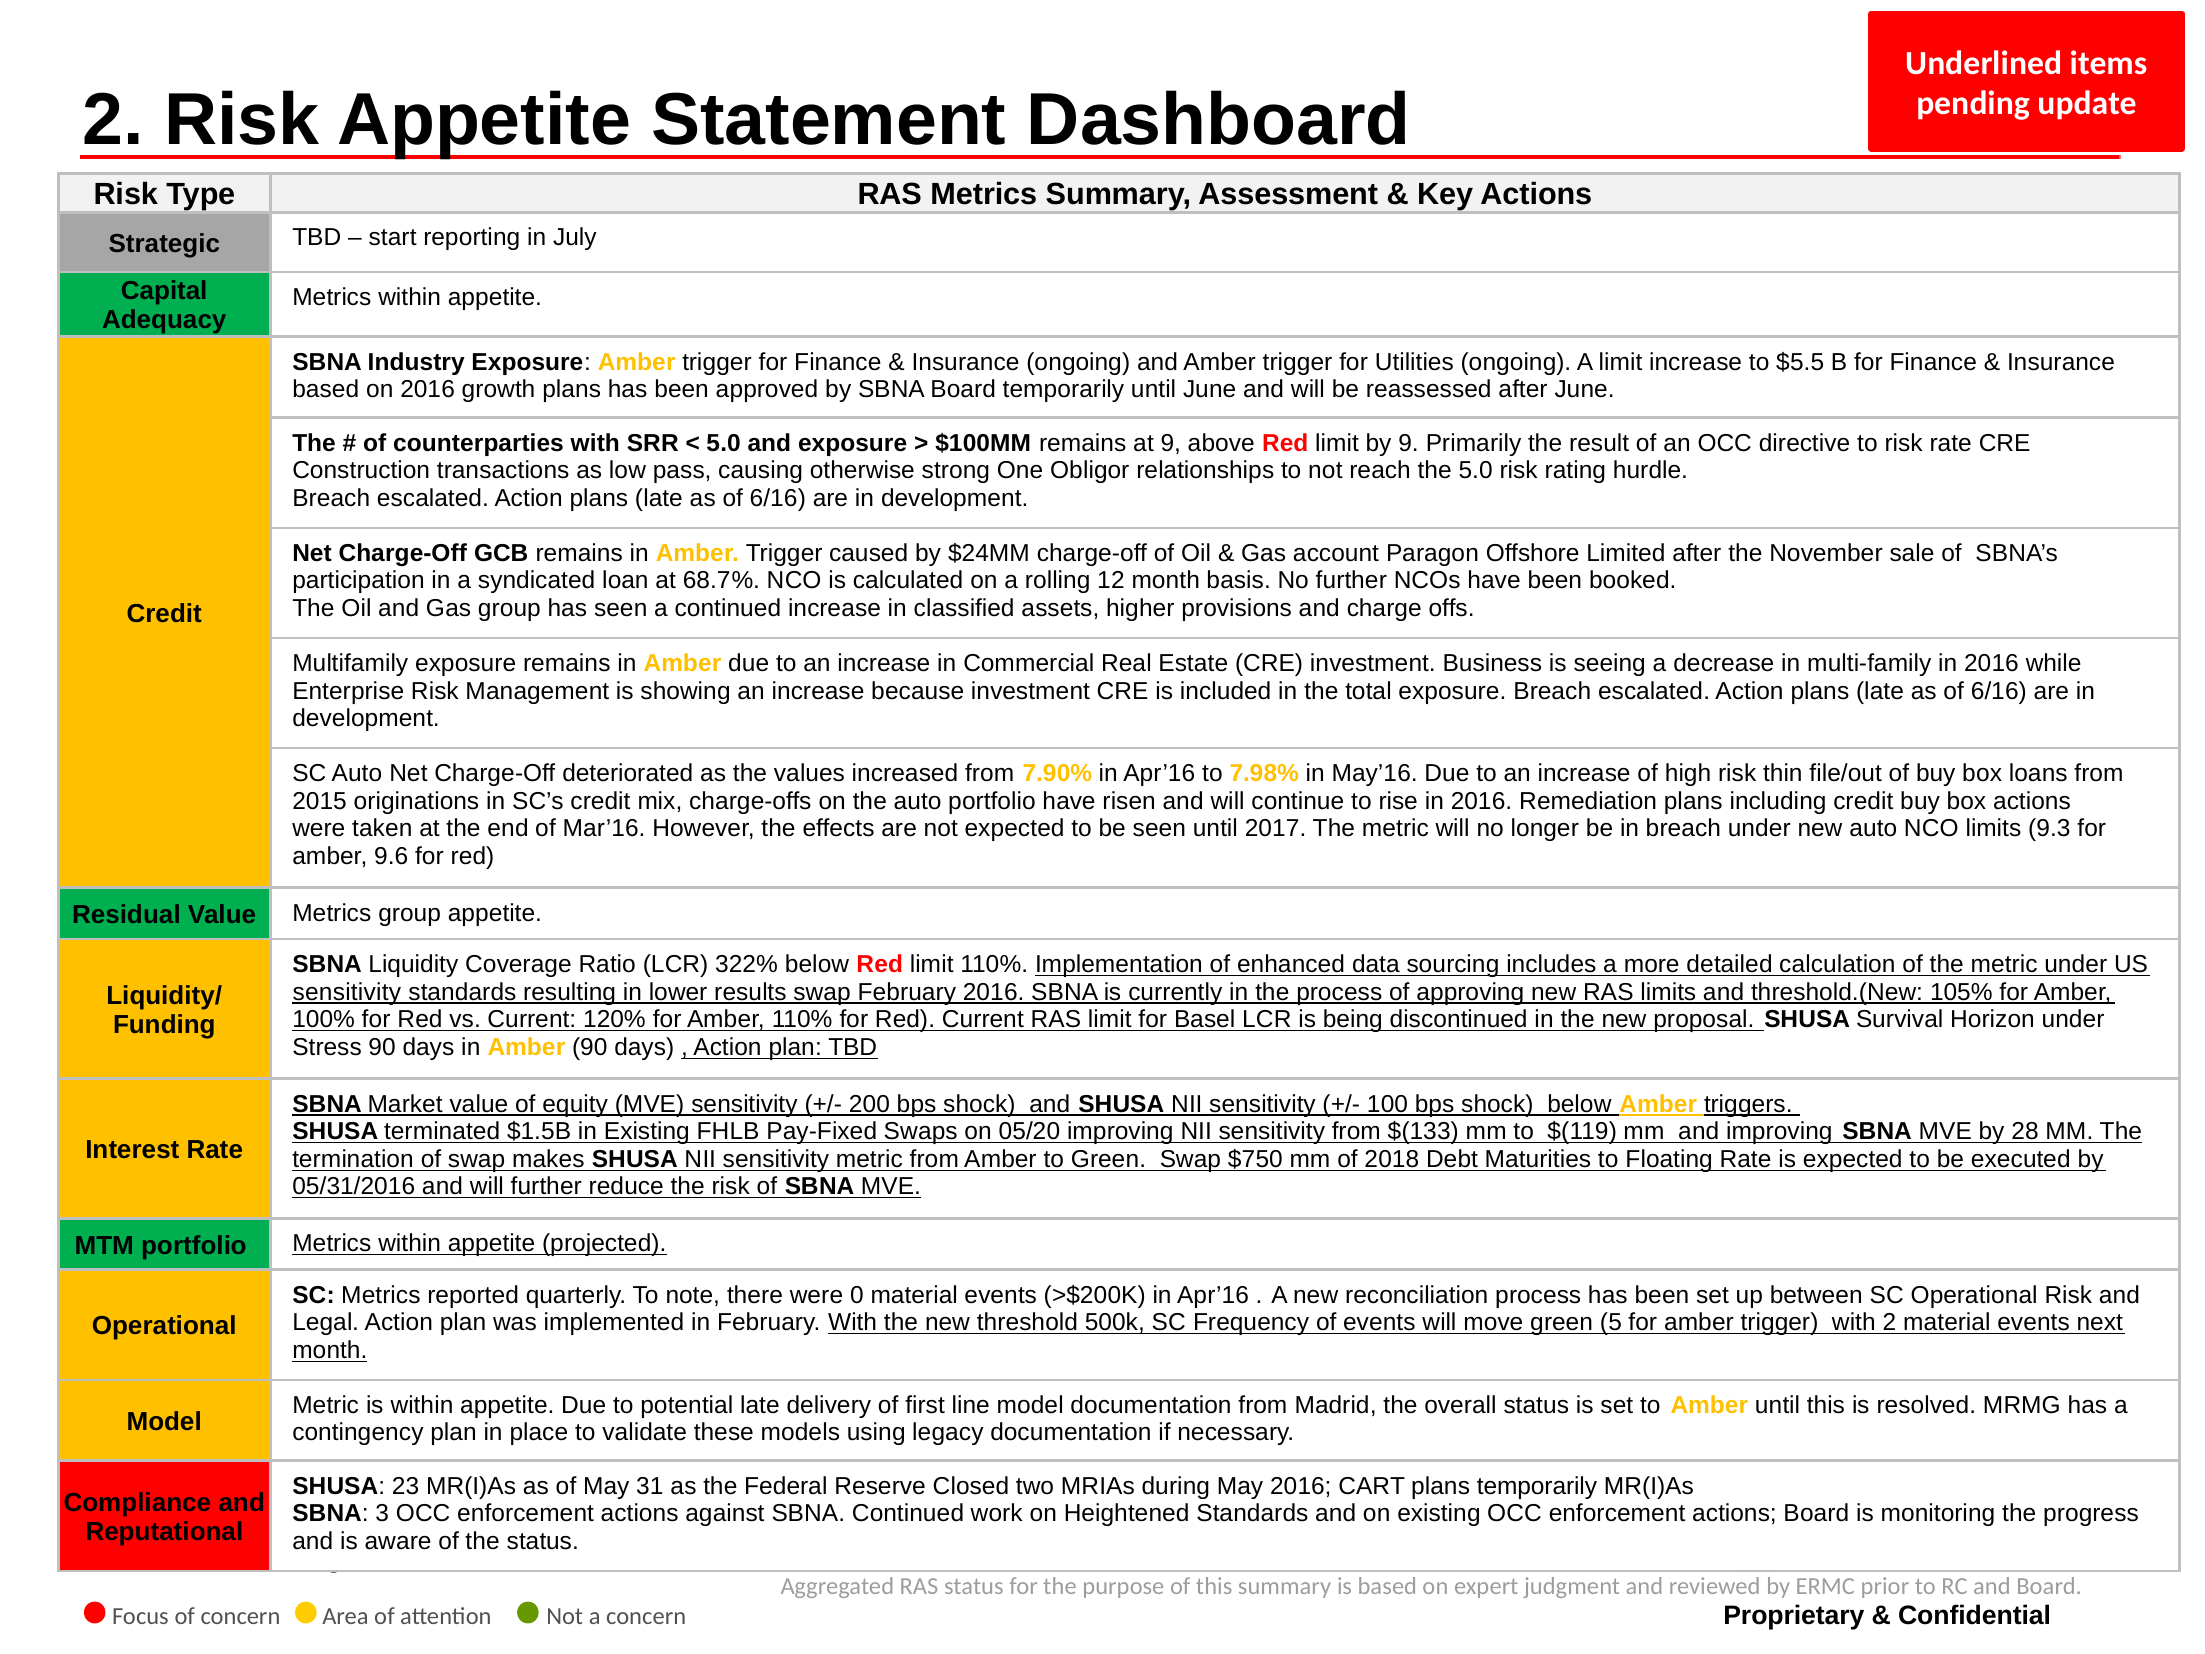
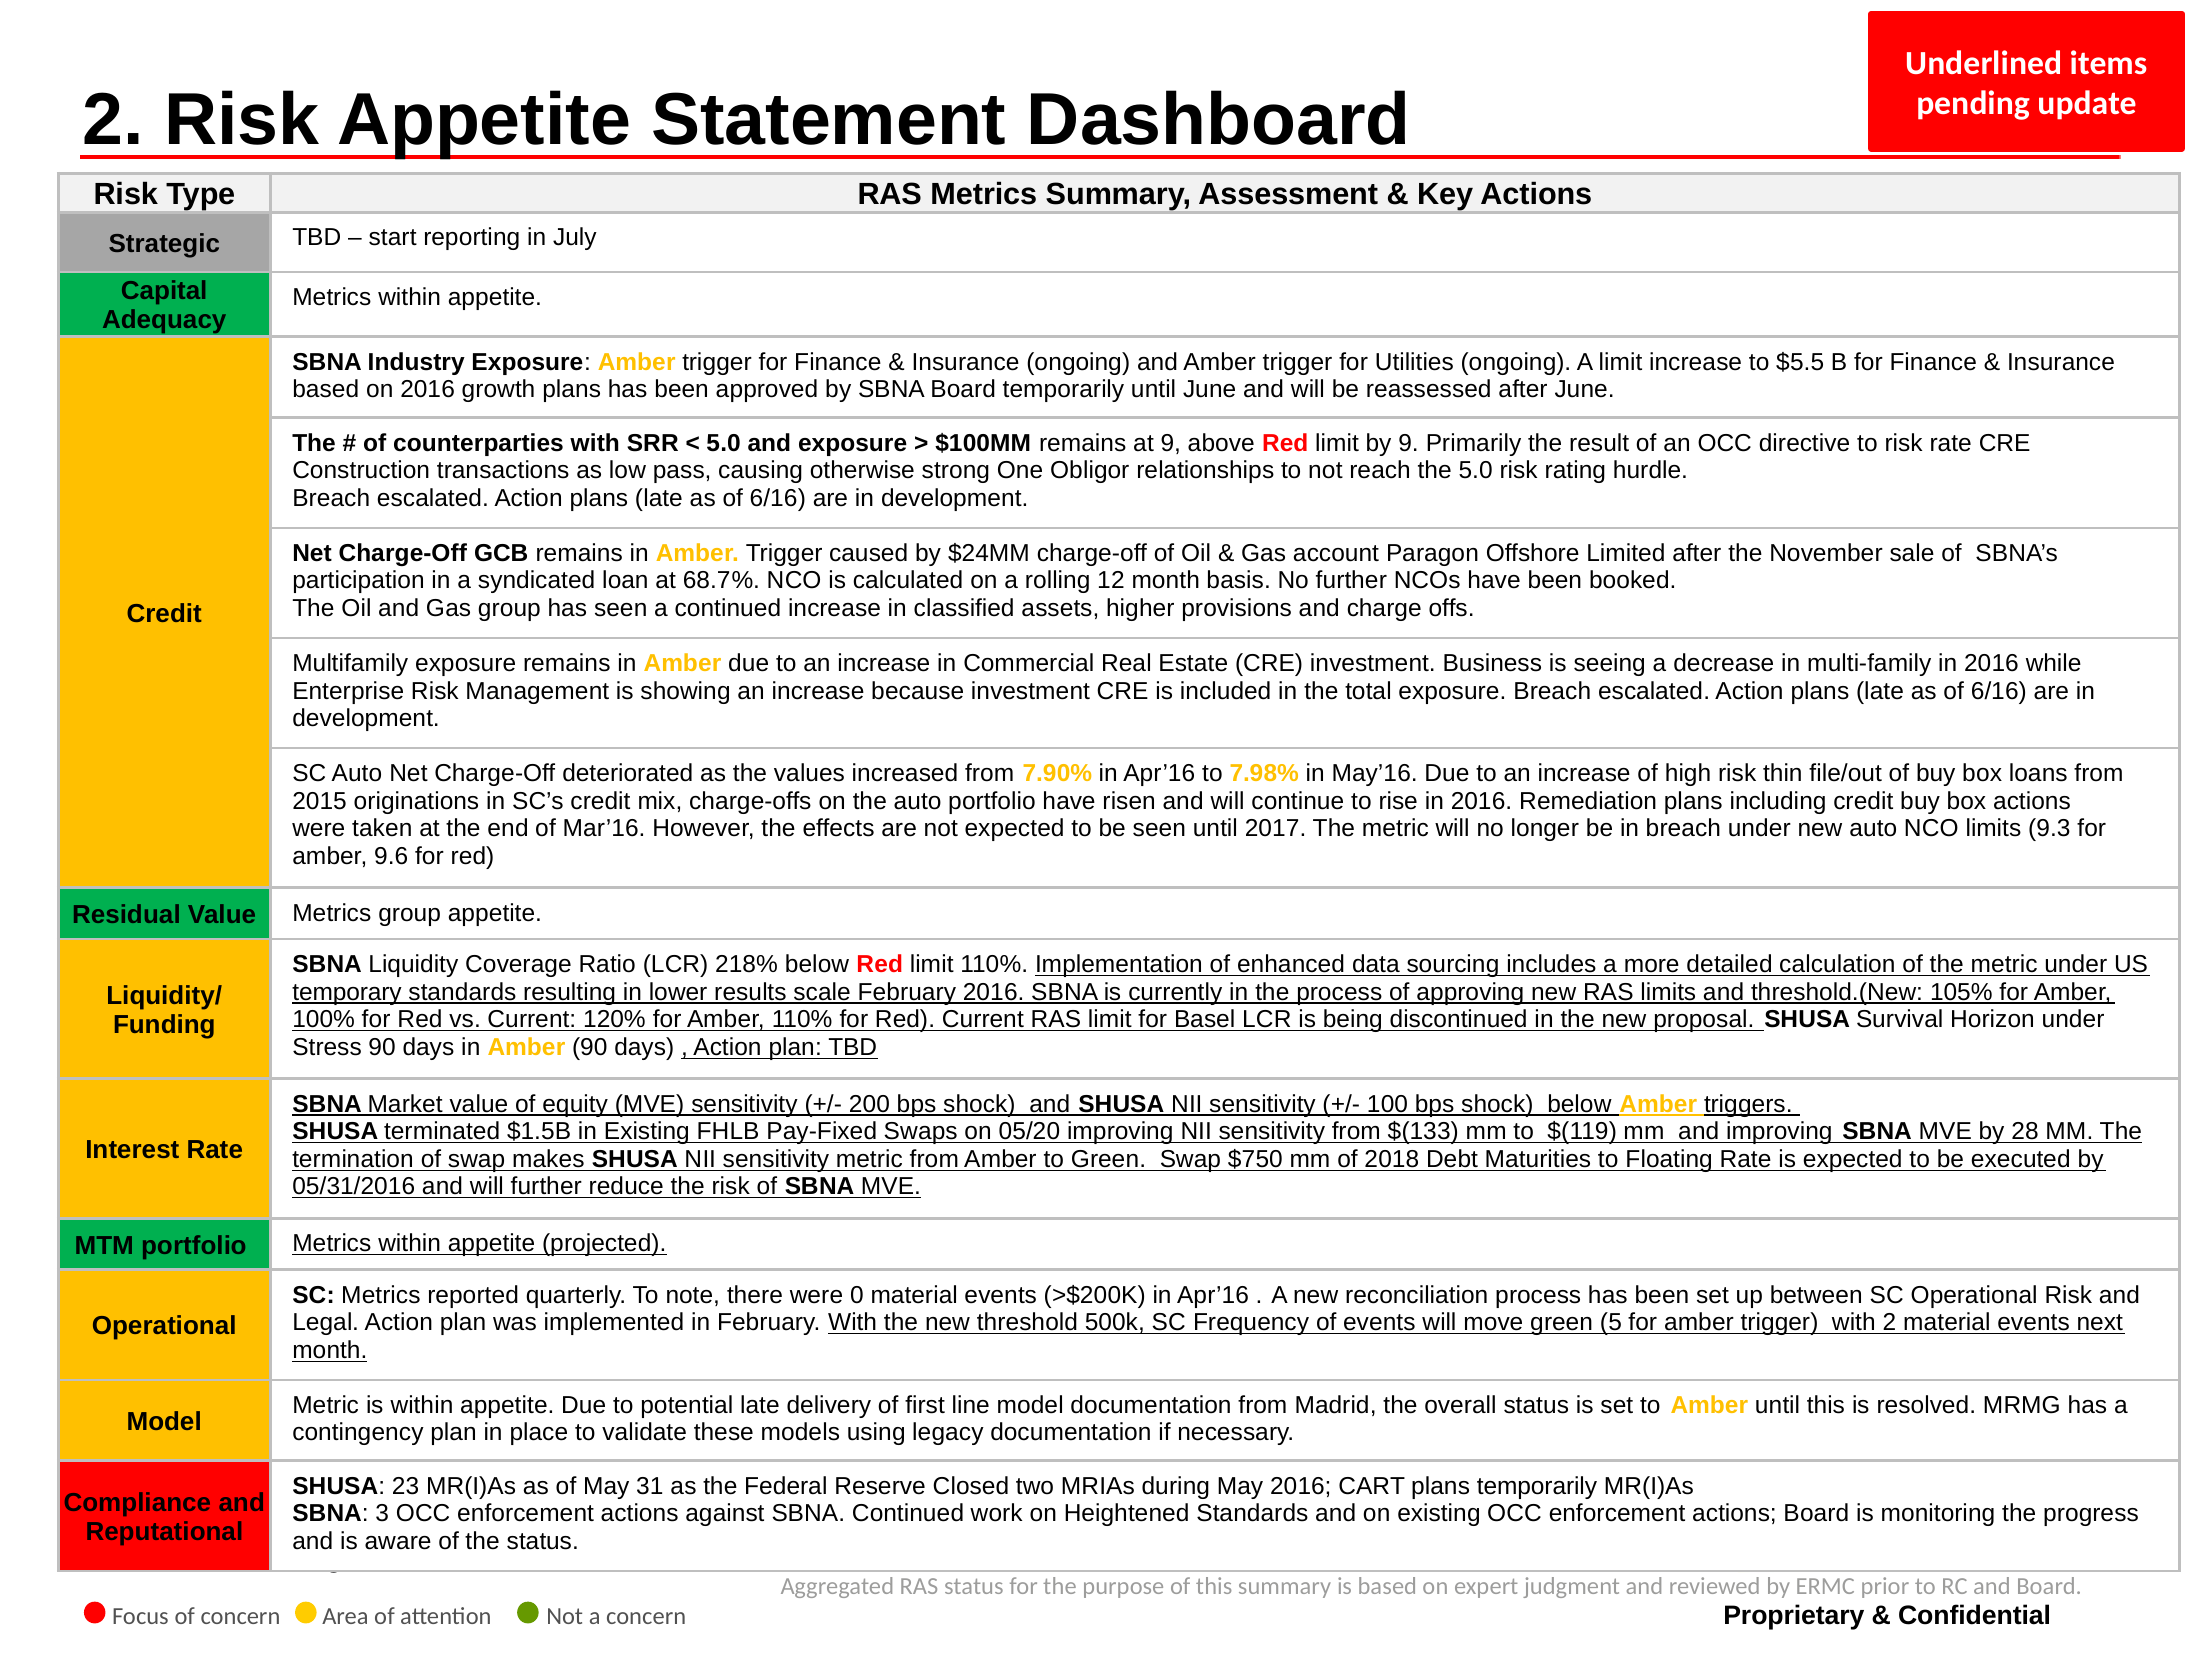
322%: 322% -> 218% (746, 964)
sensitivity: sensitivity -> temporary (347, 992)
results swap: swap -> scale (822, 992)
